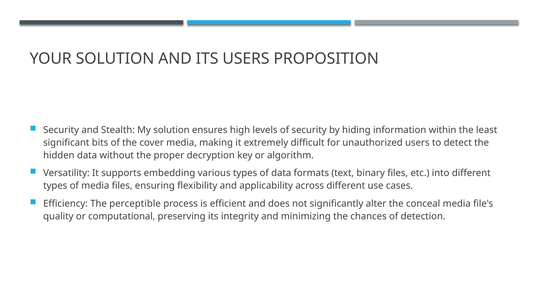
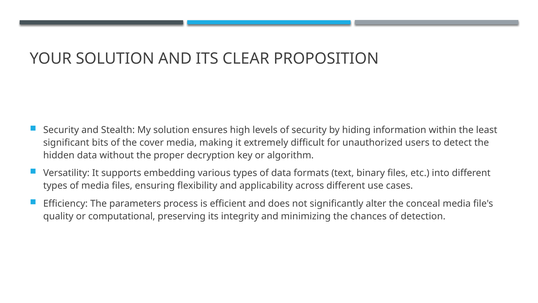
ITS USERS: USERS -> CLEAR (246, 59)
perceptible: perceptible -> parameters (135, 203)
